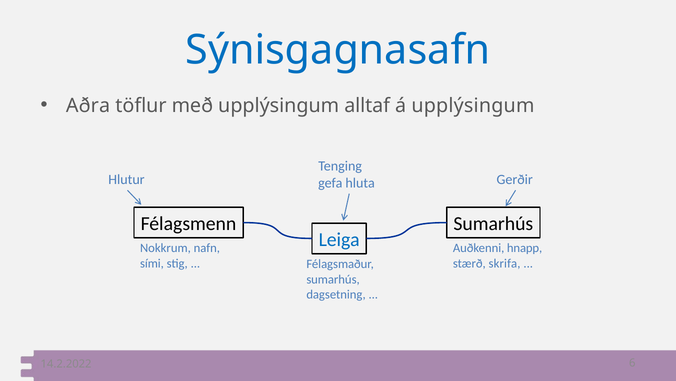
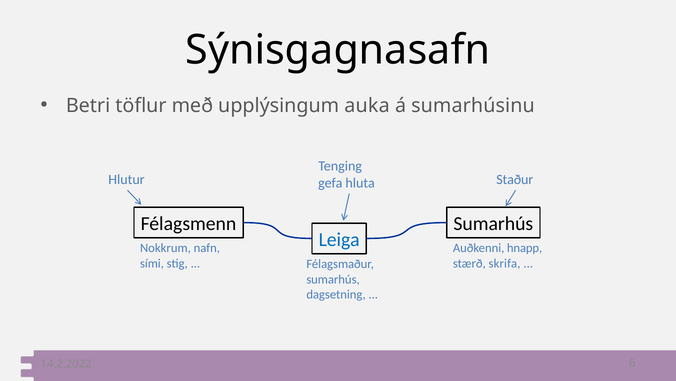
Sýnisgagnasafn colour: blue -> black (338, 50)
Aðra: Aðra -> Betri (88, 105)
alltaf: alltaf -> auka (367, 105)
á upplýsingum: upplýsingum -> sumarhúsinu (473, 105)
Gerðir: Gerðir -> Staður (515, 179)
